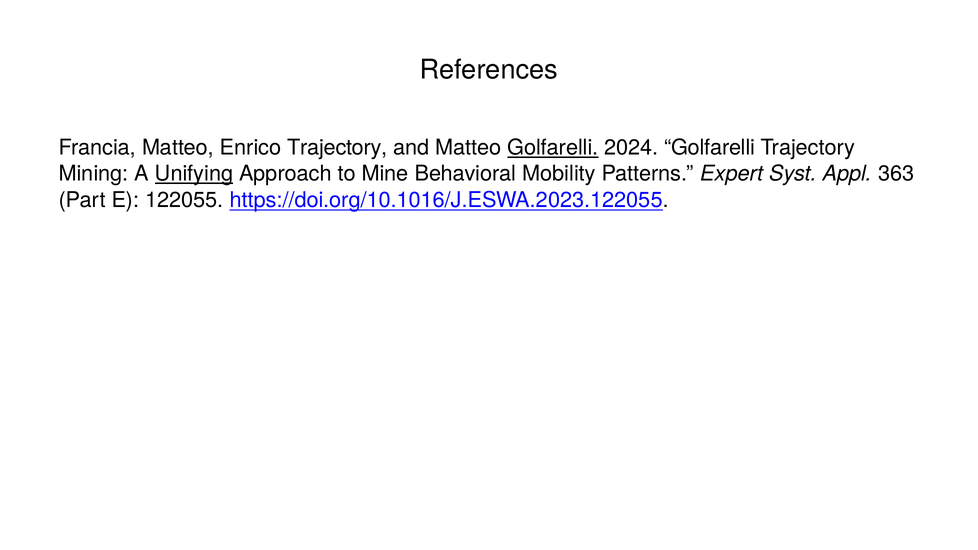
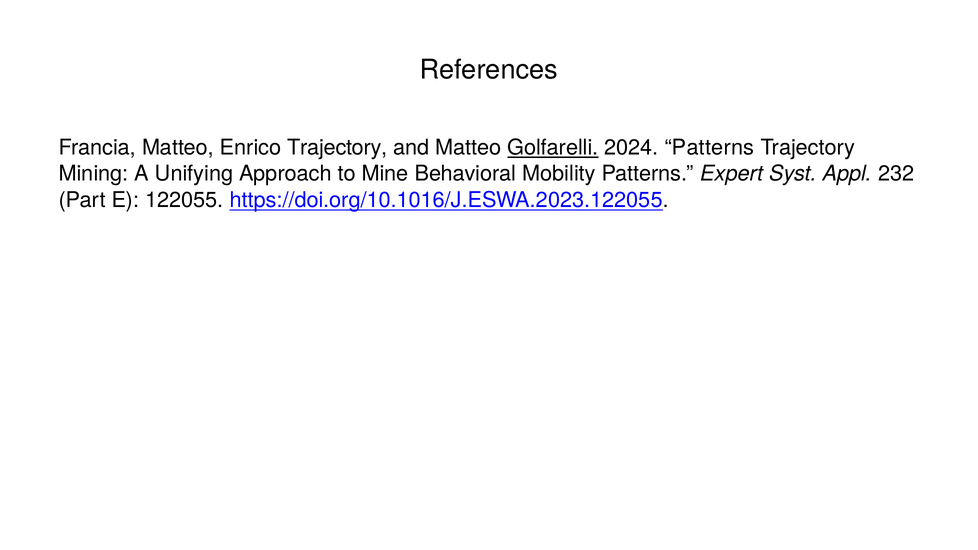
2024 Golfarelli: Golfarelli -> Patterns (709, 148)
Unifying underline: present -> none (194, 174)
363: 363 -> 232 (896, 174)
